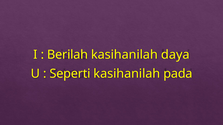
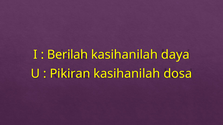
Seperti: Seperti -> Pikiran (70, 74)
pada: pada -> dosa (178, 74)
